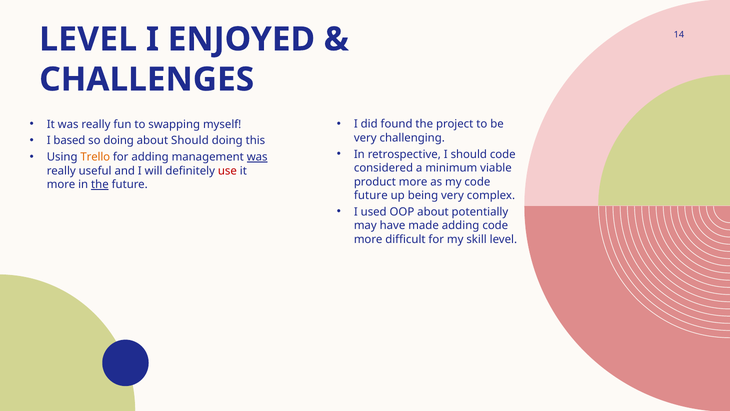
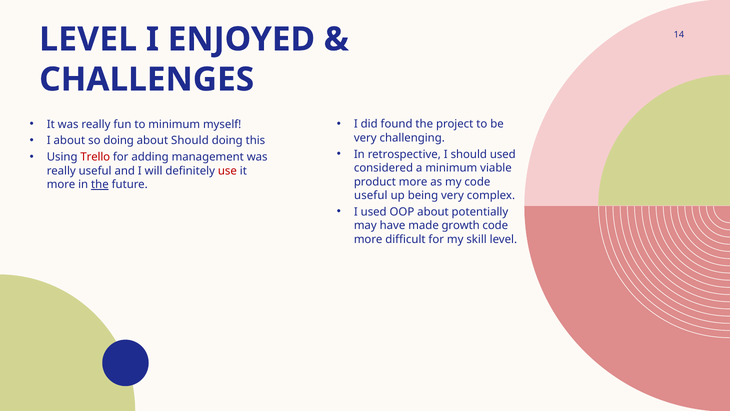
to swapping: swapping -> minimum (174, 124)
I based: based -> about (69, 141)
should code: code -> used (503, 154)
Trello colour: orange -> red (95, 157)
was underline: present -> none (257, 157)
future: future -> useful (371, 195)
made adding: adding -> growth (461, 225)
